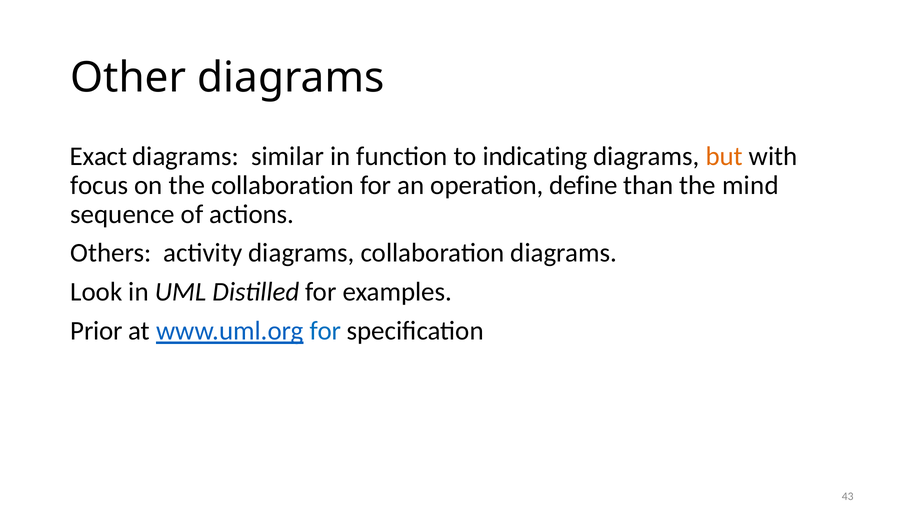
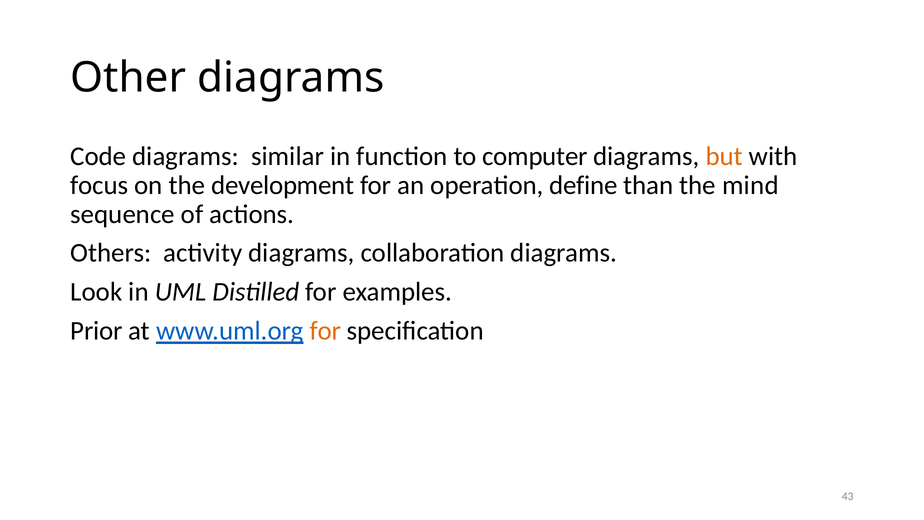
Exact: Exact -> Code (98, 156)
indicating: indicating -> computer (535, 156)
the collaboration: collaboration -> development (283, 185)
for colour: blue -> orange (325, 331)
